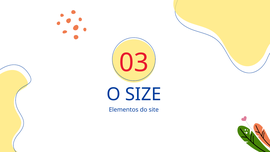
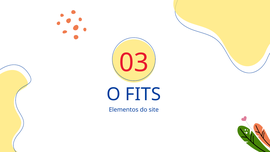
SIZE: SIZE -> FITS (143, 94)
